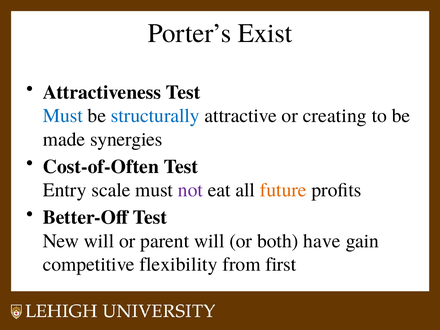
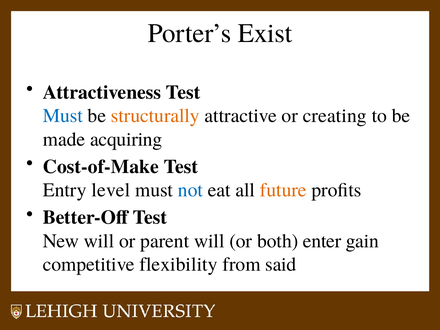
structurally colour: blue -> orange (155, 116)
synergies: synergies -> acquiring (126, 139)
Cost-of-Often: Cost-of-Often -> Cost-of-Make (101, 167)
scale: scale -> level (111, 190)
not colour: purple -> blue (190, 190)
have: have -> enter (322, 241)
first: first -> said (281, 264)
